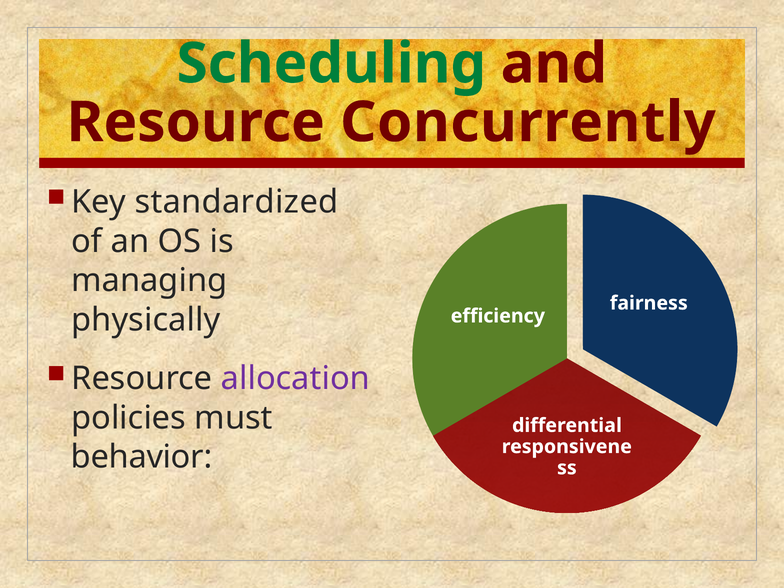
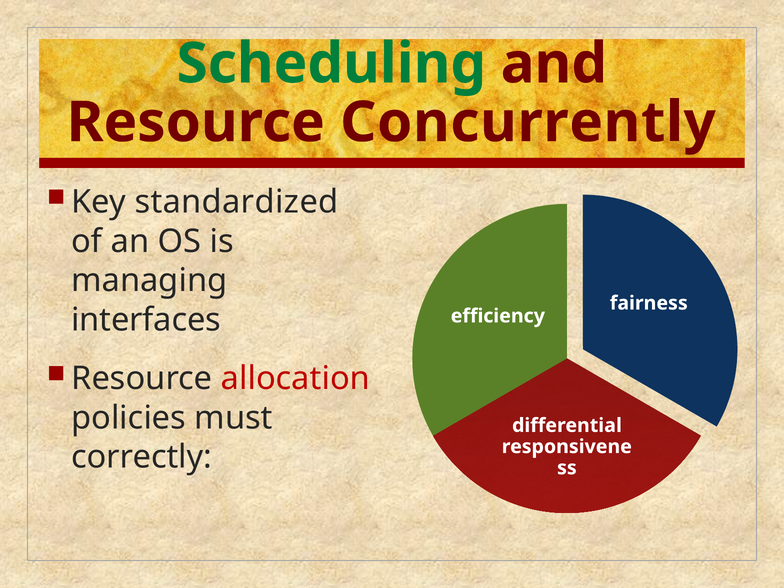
physically: physically -> interfaces (146, 320)
allocation colour: purple -> red (295, 379)
behavior: behavior -> correctly (142, 457)
